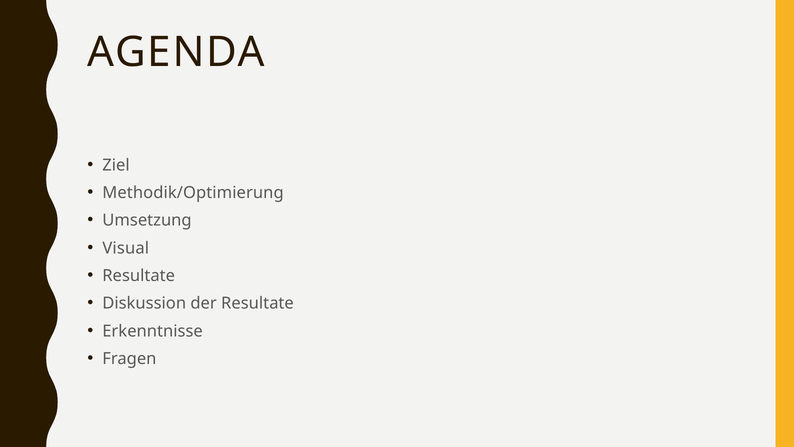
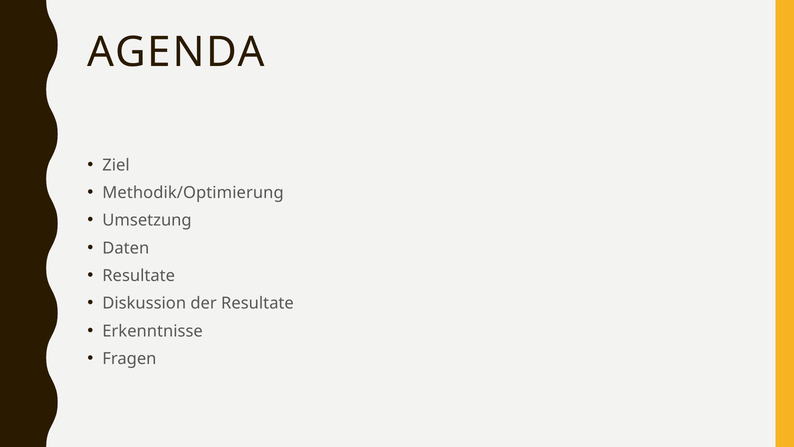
Visual: Visual -> Daten (126, 248)
